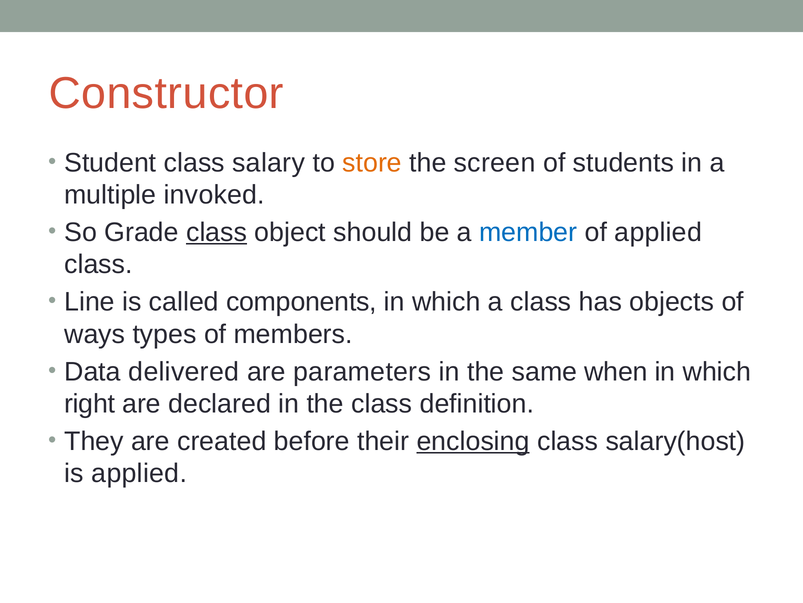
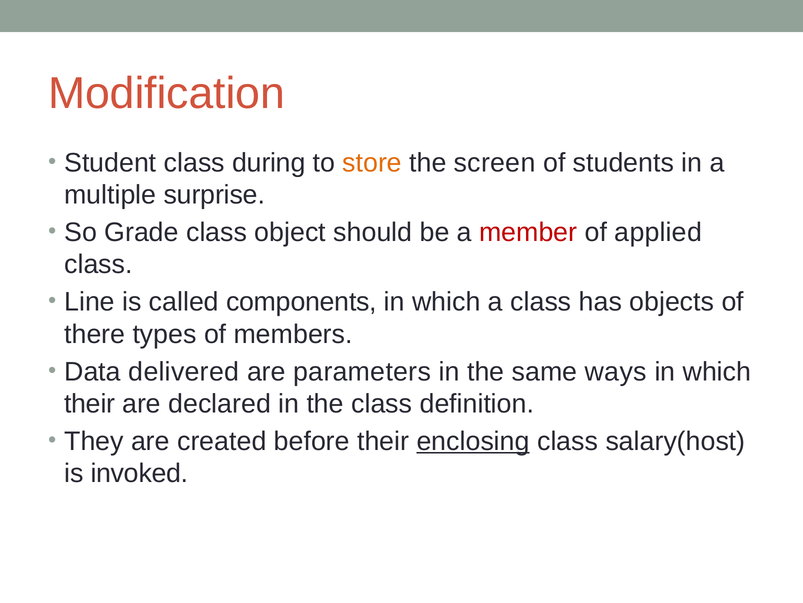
Constructor: Constructor -> Modification (166, 93)
salary: salary -> during (269, 162)
invoked: invoked -> surprise (214, 195)
class underline: present -> none (217, 232)
member colour: blue -> red (528, 232)
ways: ways -> there (95, 334)
when: when -> ways (616, 371)
right: right -> their (90, 403)
is applied: applied -> invoked (139, 473)
